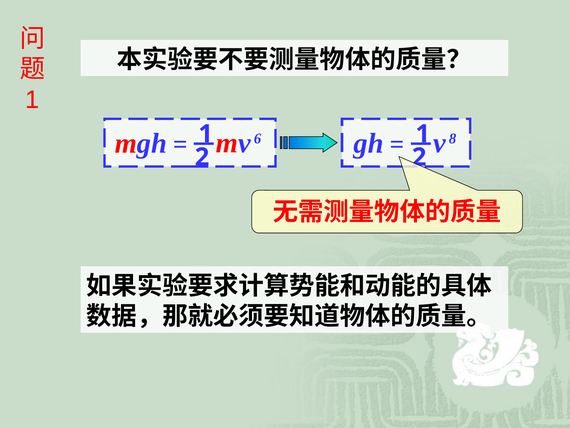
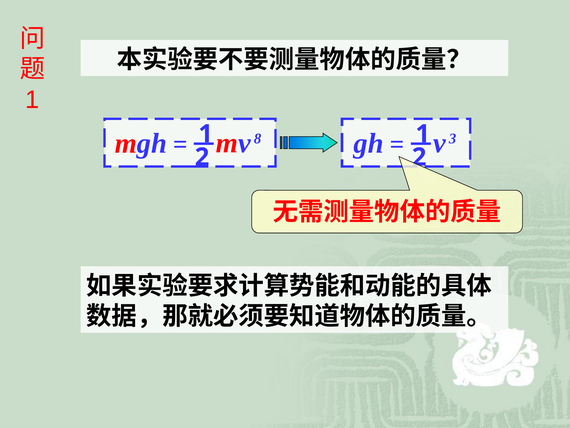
6: 6 -> 8 (258, 138)
8: 8 -> 3 (453, 138)
